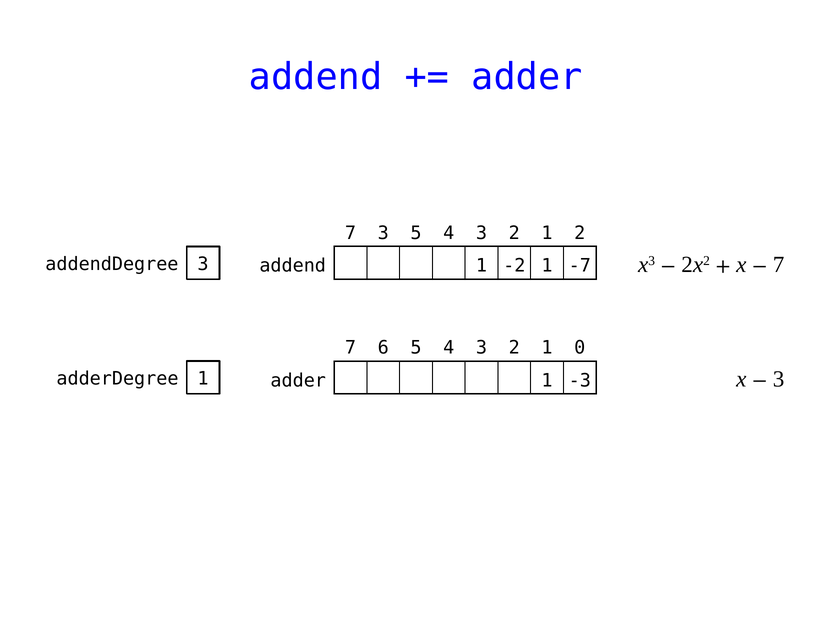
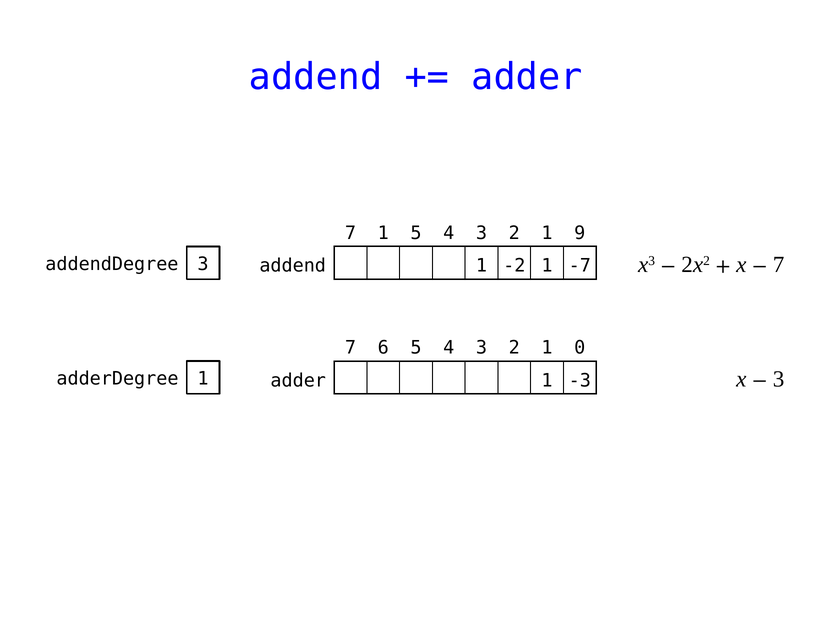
7 3: 3 -> 1 (383, 233)
1 2: 2 -> 9 (580, 233)
